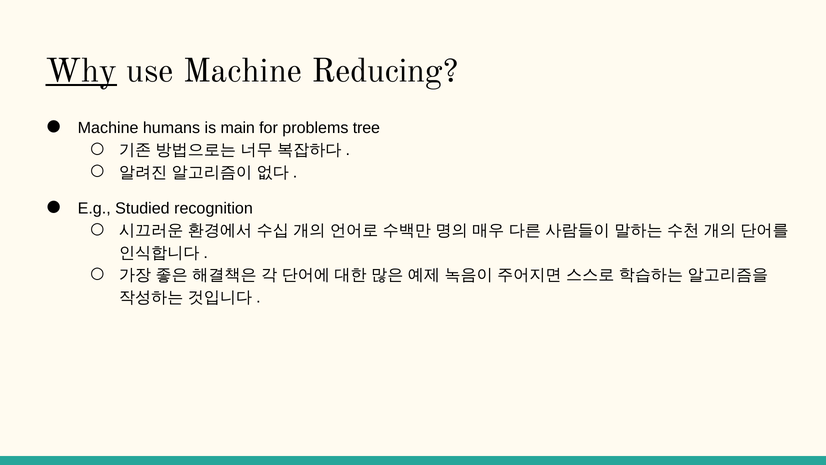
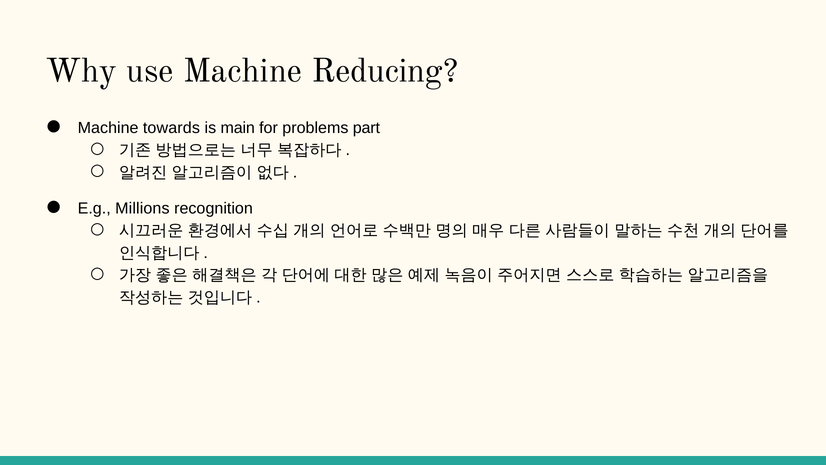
Why underline: present -> none (81, 71)
humans: humans -> towards (171, 128)
tree: tree -> part (366, 128)
Studied: Studied -> Millions (142, 208)
